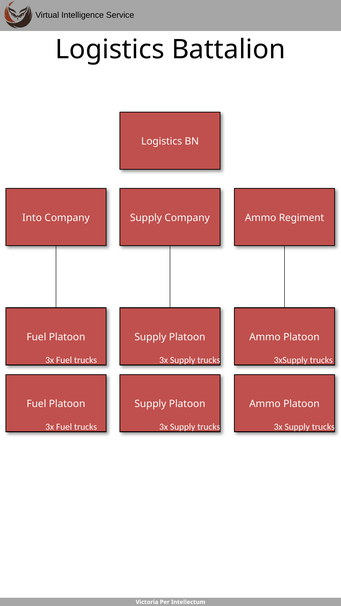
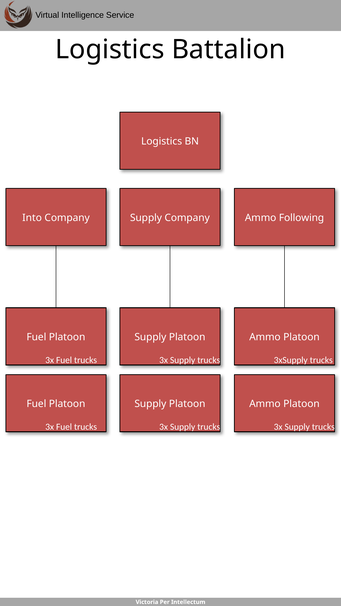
Regiment: Regiment -> Following (302, 218)
